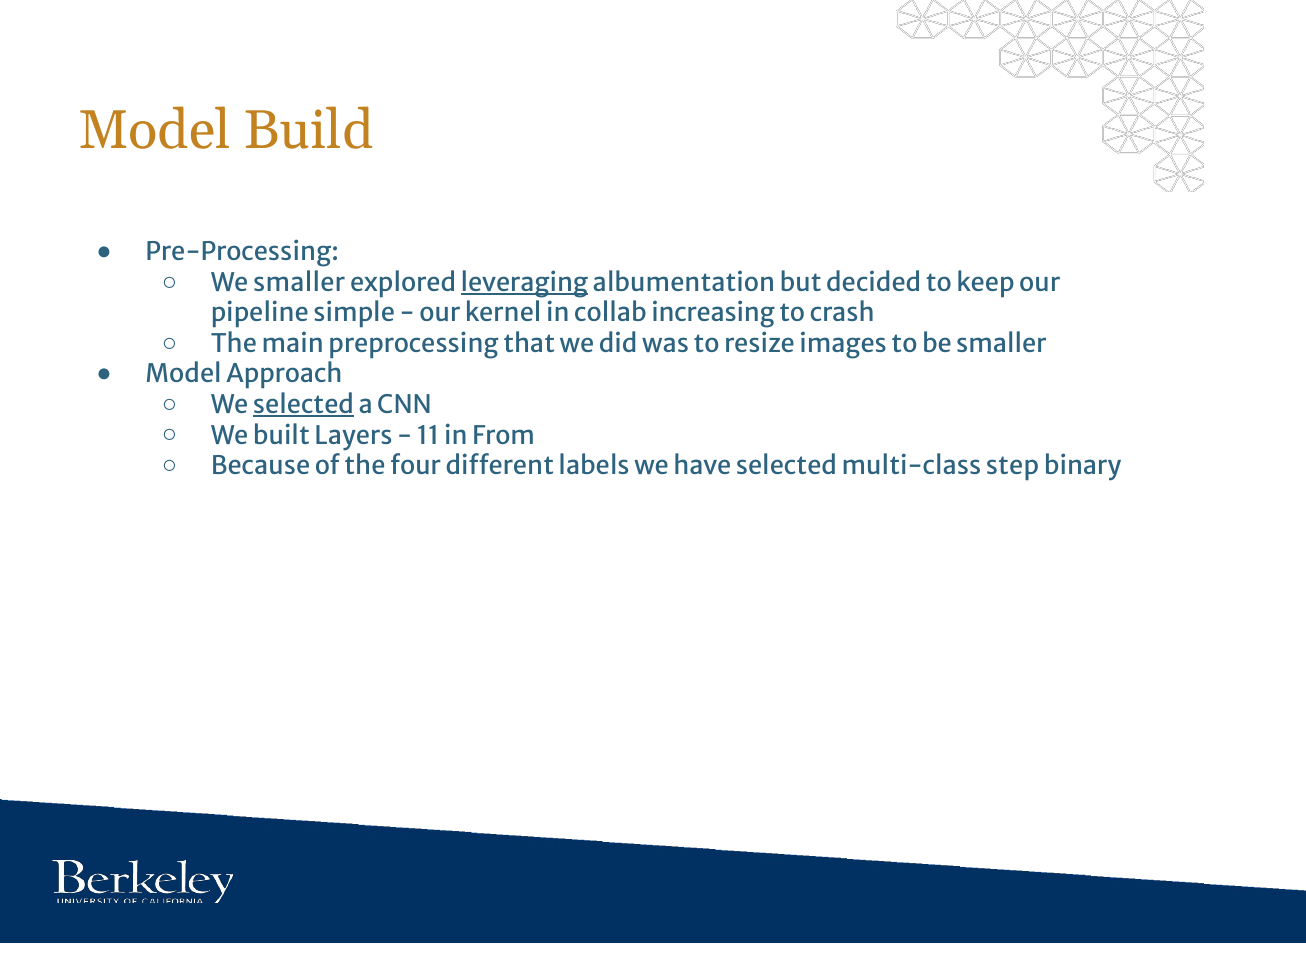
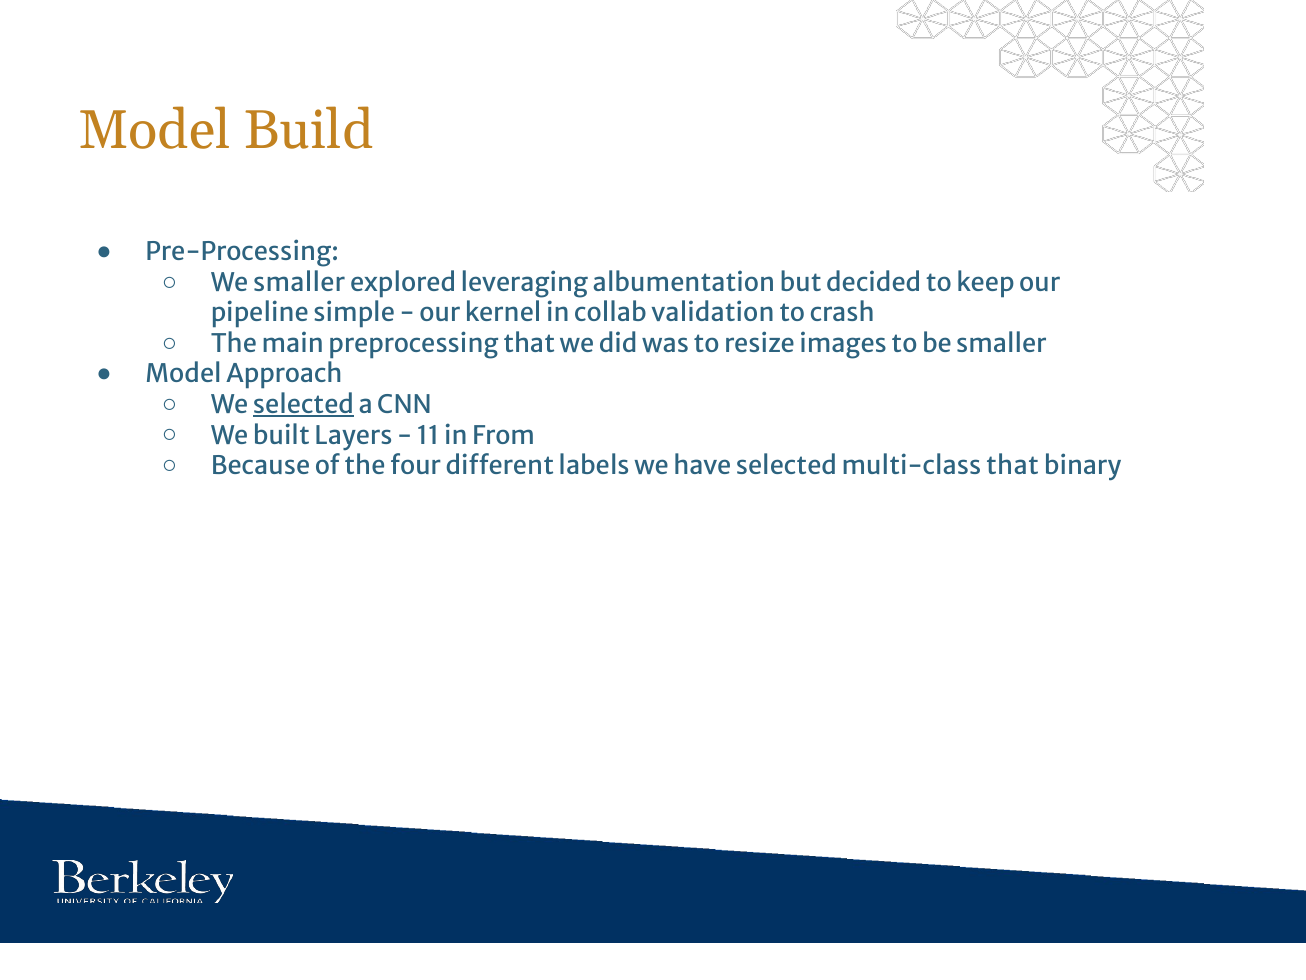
leveraging underline: present -> none (524, 283)
increasing: increasing -> validation (713, 313)
multi-class step: step -> that (1012, 466)
